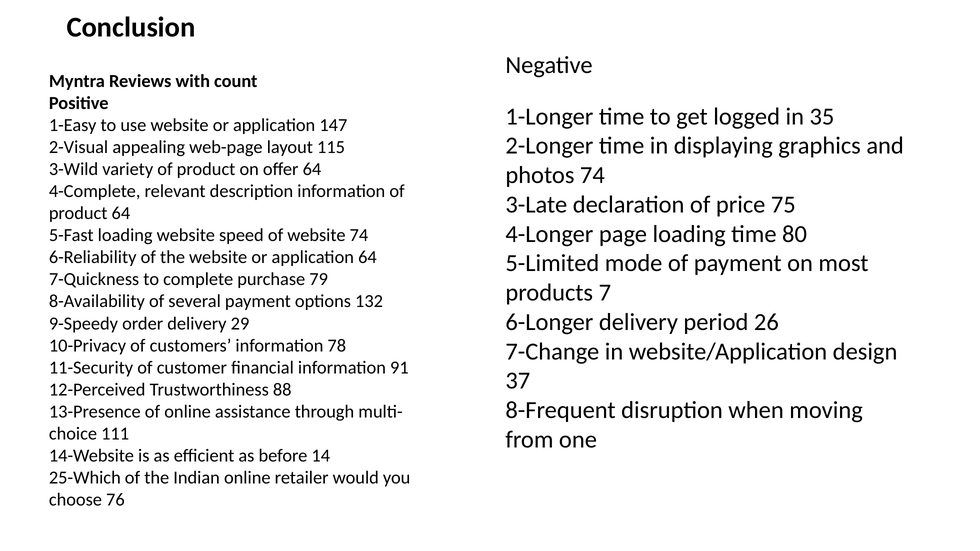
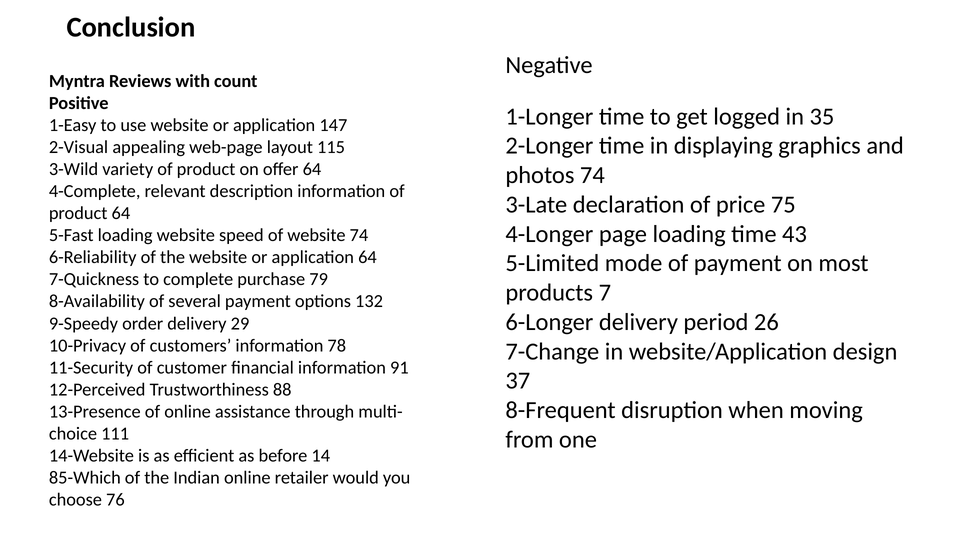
80: 80 -> 43 (795, 234)
25-Which: 25-Which -> 85-Which (85, 478)
